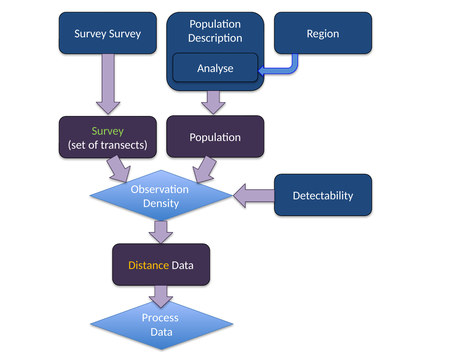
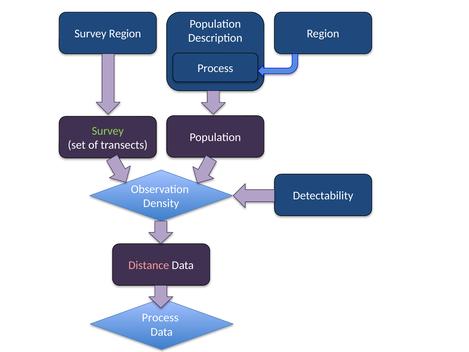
Survey Survey: Survey -> Region (125, 34)
Analyse: Analyse -> Process (215, 68)
Distance colour: yellow -> pink (149, 265)
